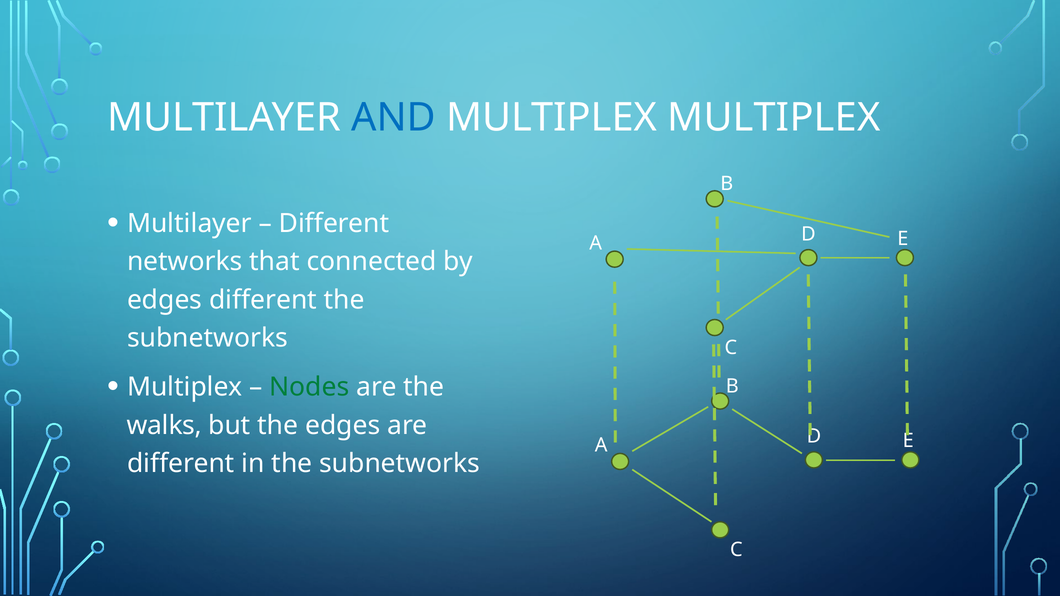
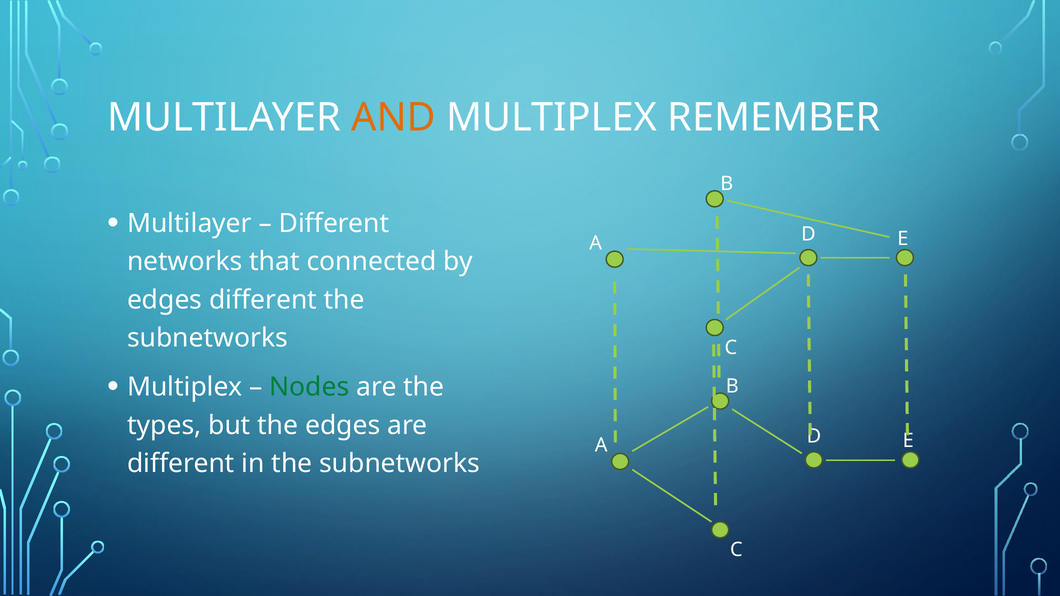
AND colour: blue -> orange (394, 118)
MULTIPLEX MULTIPLEX: MULTIPLEX -> REMEMBER (774, 118)
walks: walks -> types (164, 425)
